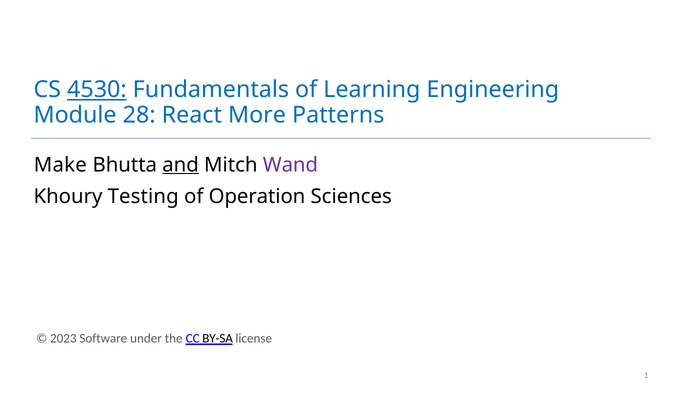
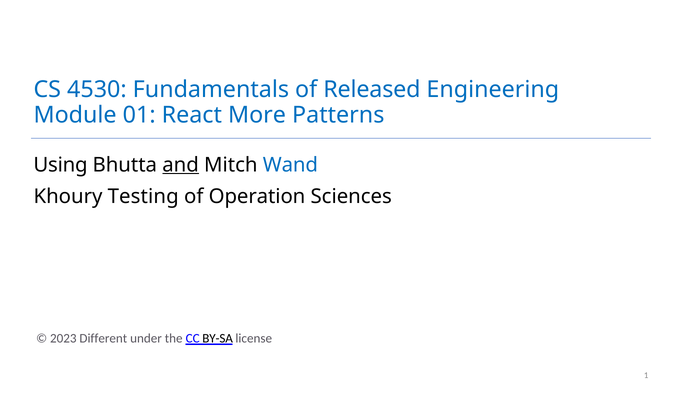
4530 underline: present -> none (97, 90)
Learning: Learning -> Released (372, 90)
28: 28 -> 01 (139, 115)
Make: Make -> Using (61, 165)
Wand colour: purple -> blue (290, 165)
Software: Software -> Different (103, 339)
